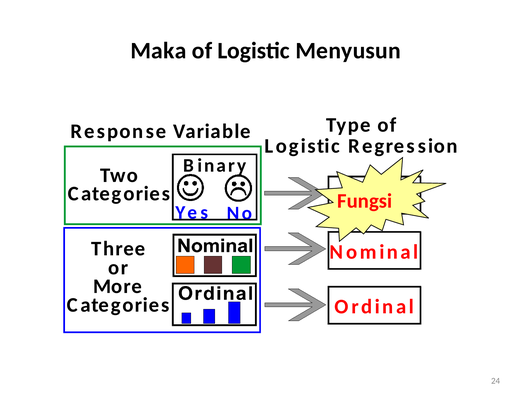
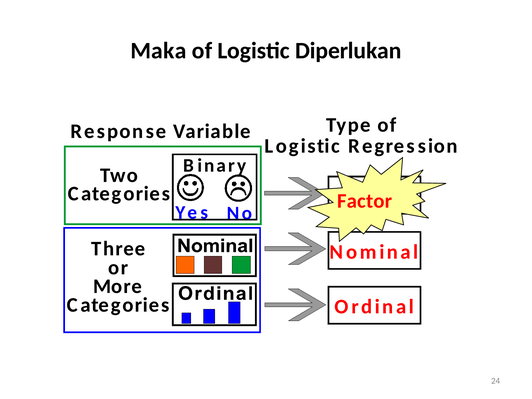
Menyusun: Menyusun -> Diperlukan (348, 51)
Fungsi: Fungsi -> Factor (365, 201)
